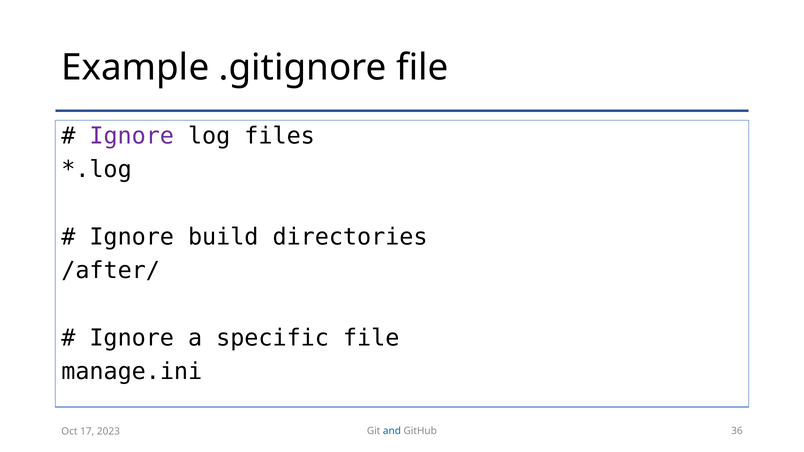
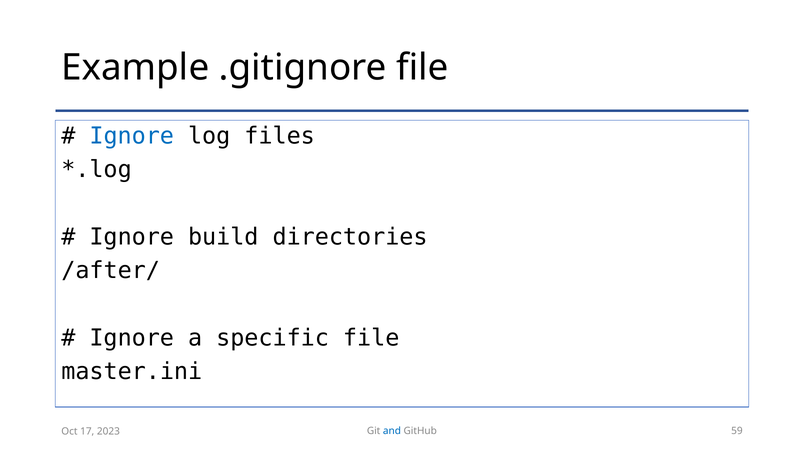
Ignore colour: purple -> blue (132, 136)
manage.ini: manage.ini -> master.ini (132, 372)
36: 36 -> 59 (737, 431)
